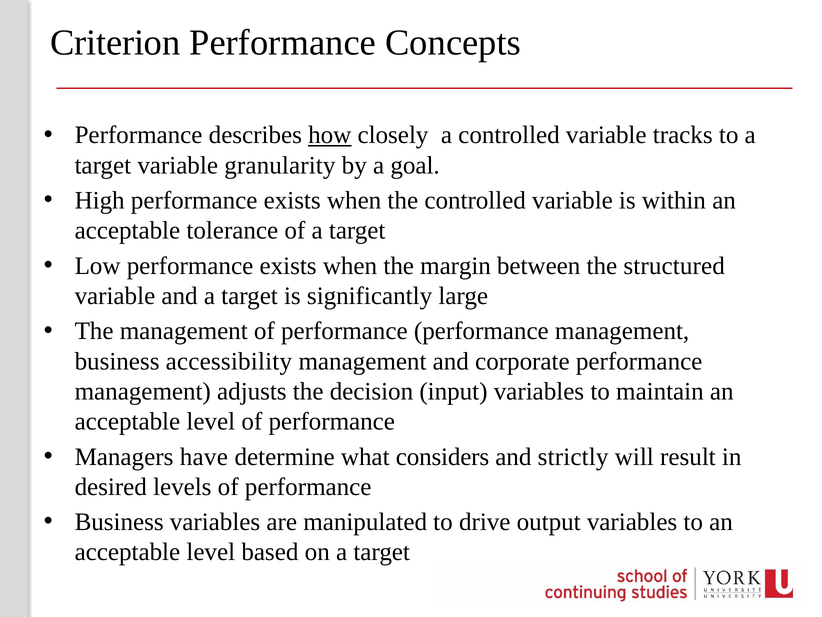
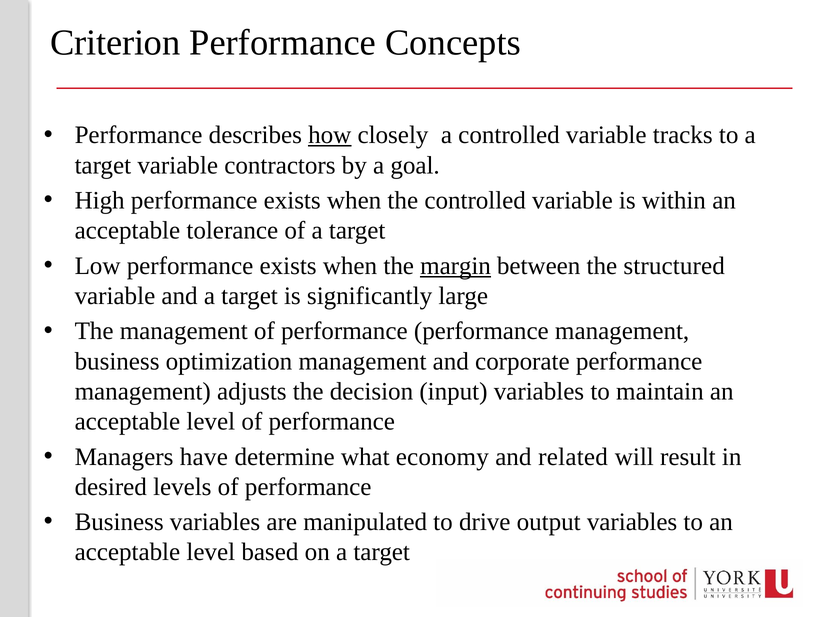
granularity: granularity -> contractors (280, 165)
margin underline: none -> present (456, 266)
accessibility: accessibility -> optimization (229, 361)
considers: considers -> economy (442, 456)
strictly: strictly -> related (573, 456)
